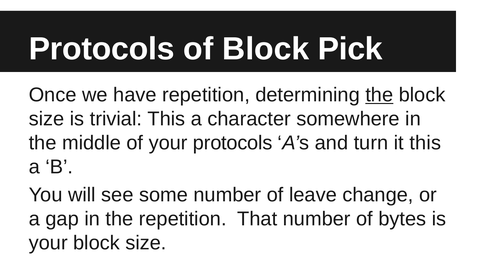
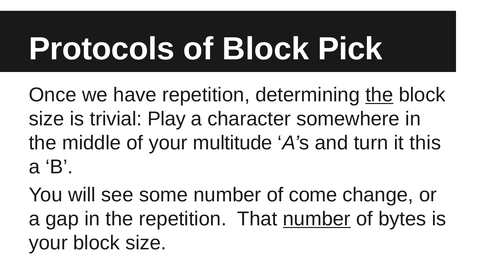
trivial This: This -> Play (167, 119)
your protocols: protocols -> multitude (233, 143)
leave: leave -> come (313, 195)
number underline: none -> present (317, 219)
